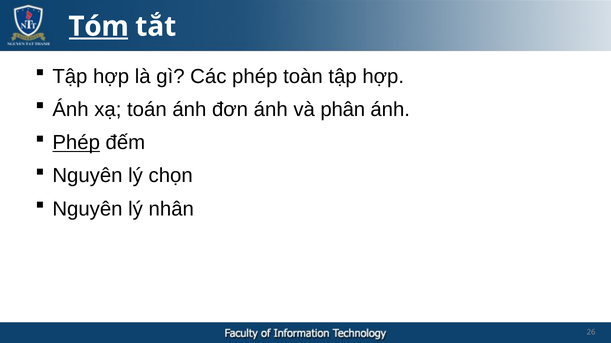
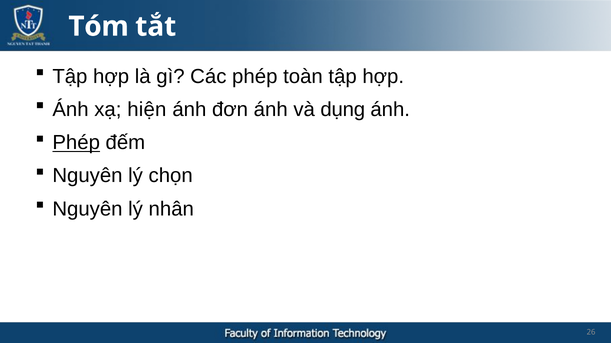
Tóm underline: present -> none (99, 27)
toán: toán -> hiện (147, 110)
phân: phân -> dụng (343, 110)
